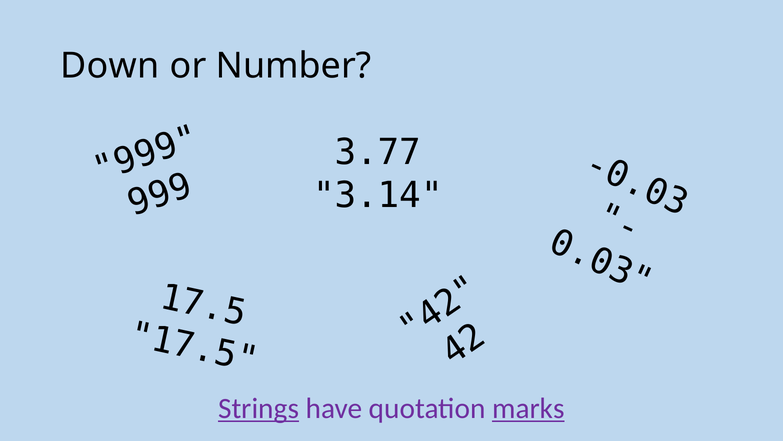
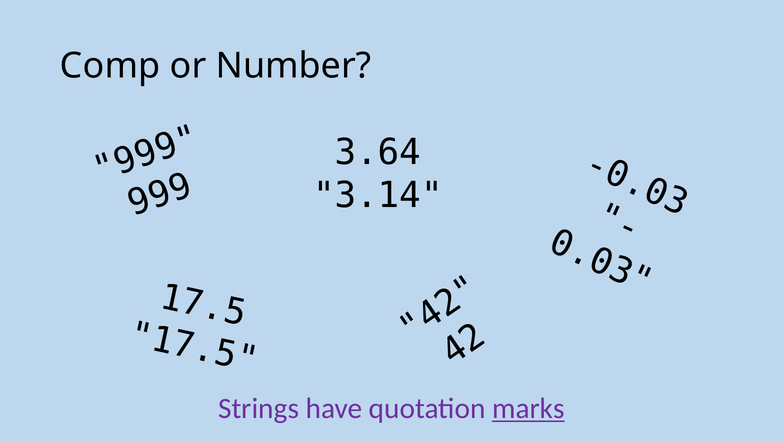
Down: Down -> Comp (110, 66)
3.77: 3.77 -> 3.64 (378, 152)
Strings underline: present -> none (259, 408)
